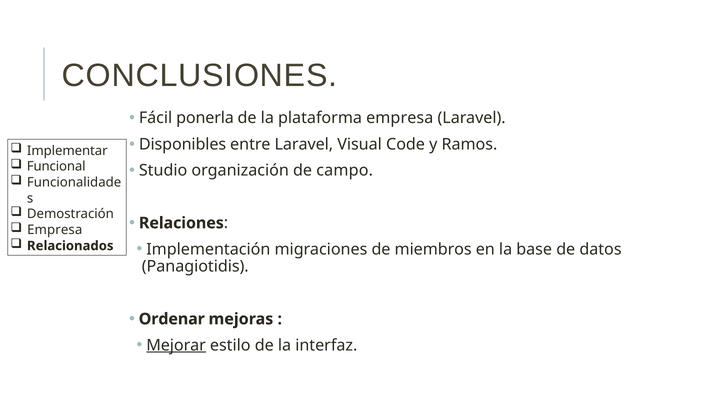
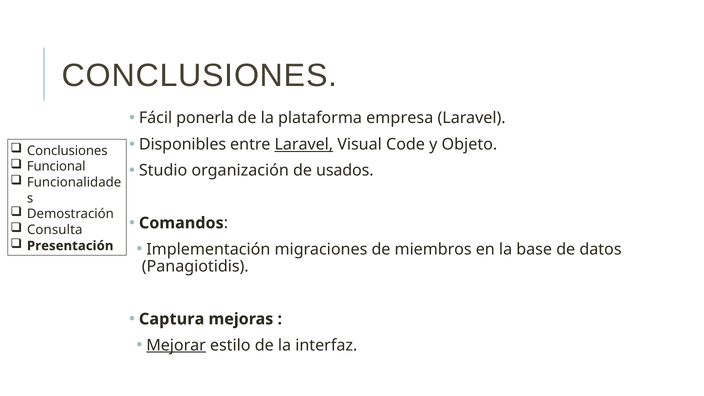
Laravel underline: none -> present (304, 144)
Ramos: Ramos -> Objeto (469, 144)
Implementar: Implementar -> Conclusiones (67, 151)
campo: campo -> usados (345, 171)
Relaciones: Relaciones -> Comandos (181, 223)
Empresa: Empresa -> Consulta (55, 230)
Relacionados: Relacionados -> Presentación (70, 246)
Ordenar: Ordenar -> Captura (172, 319)
